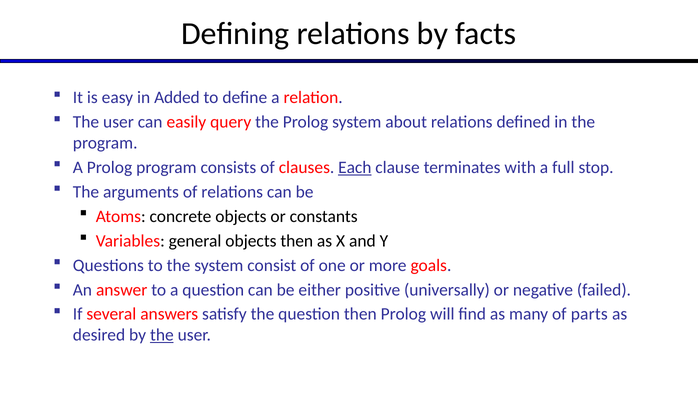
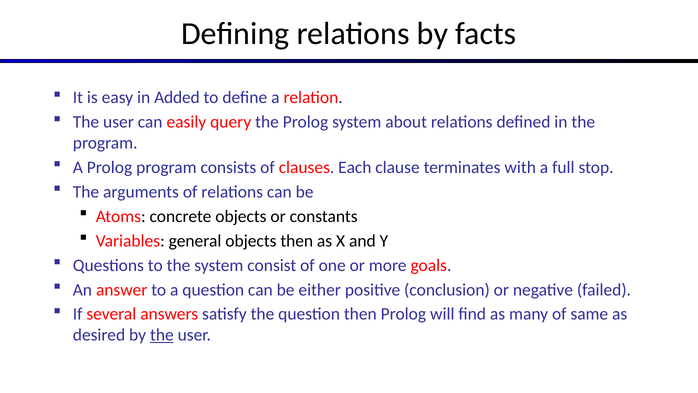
Each underline: present -> none (355, 167)
universally: universally -> conclusion (447, 289)
parts: parts -> same (589, 314)
